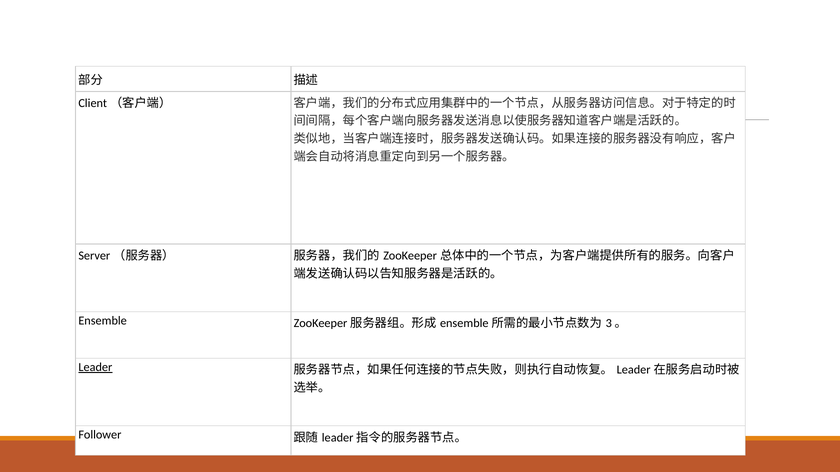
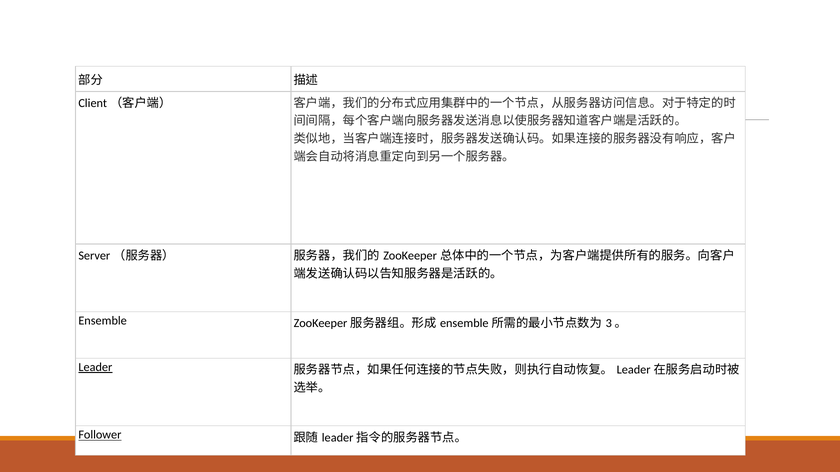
Follower underline: none -> present (100, 435)
